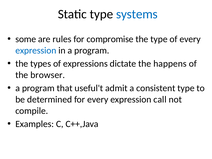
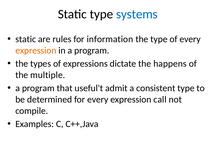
some: some -> static (26, 39)
compromise: compromise -> information (110, 39)
expression colour: blue -> orange (36, 50)
browser: browser -> multiple (48, 75)
